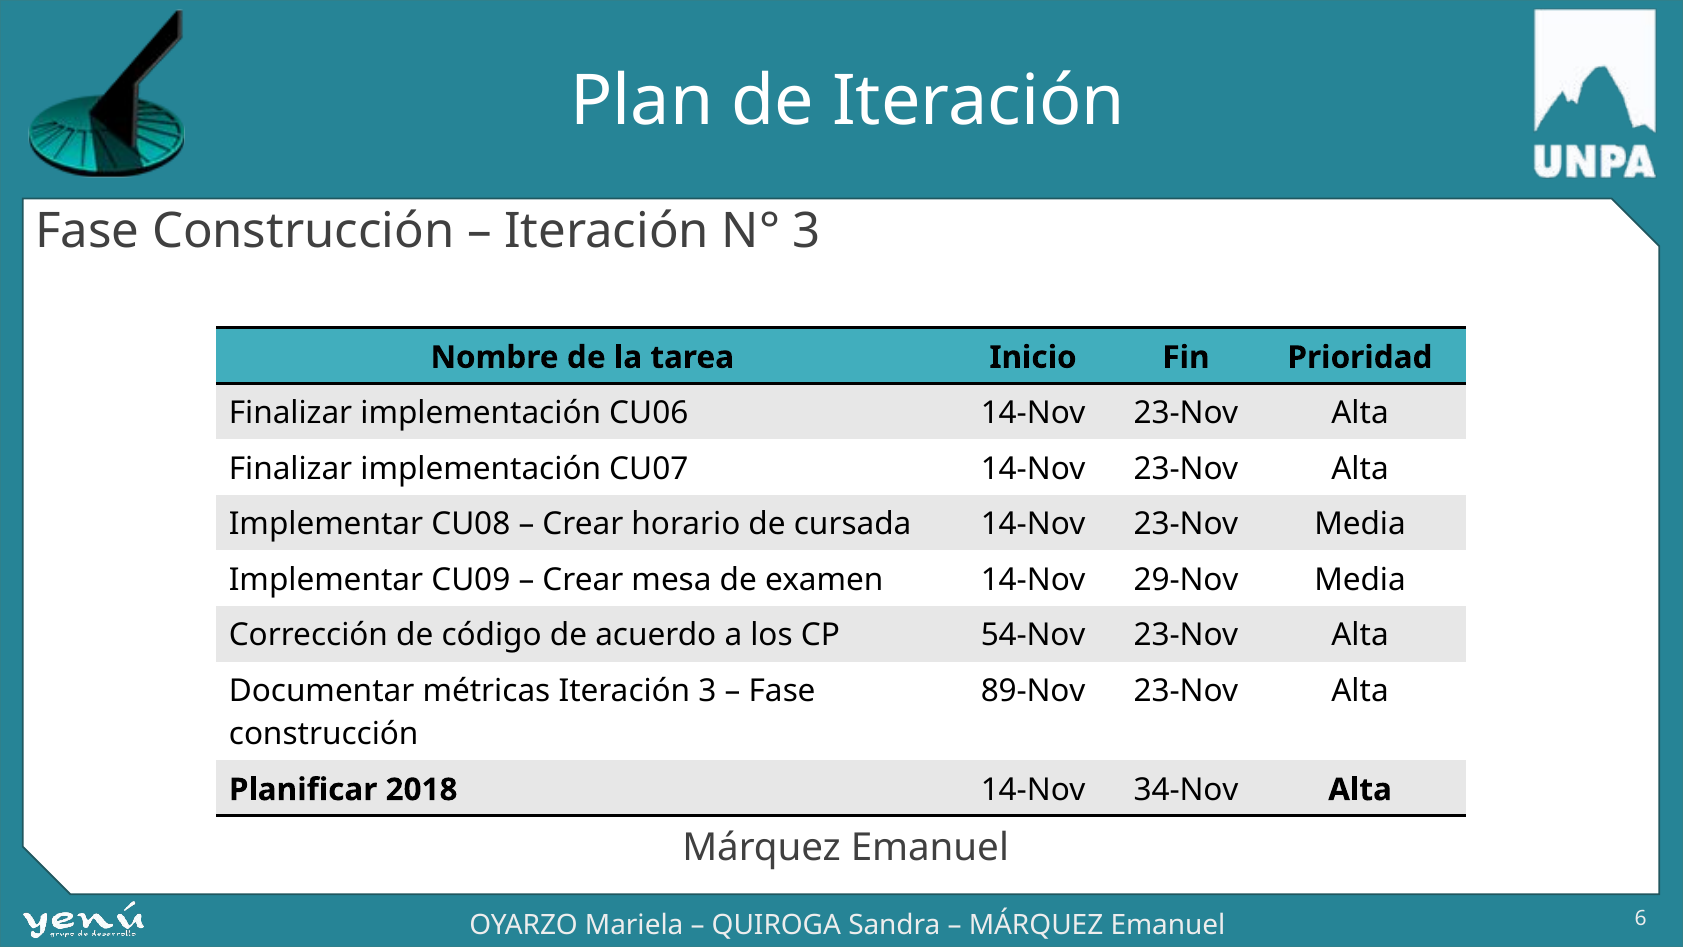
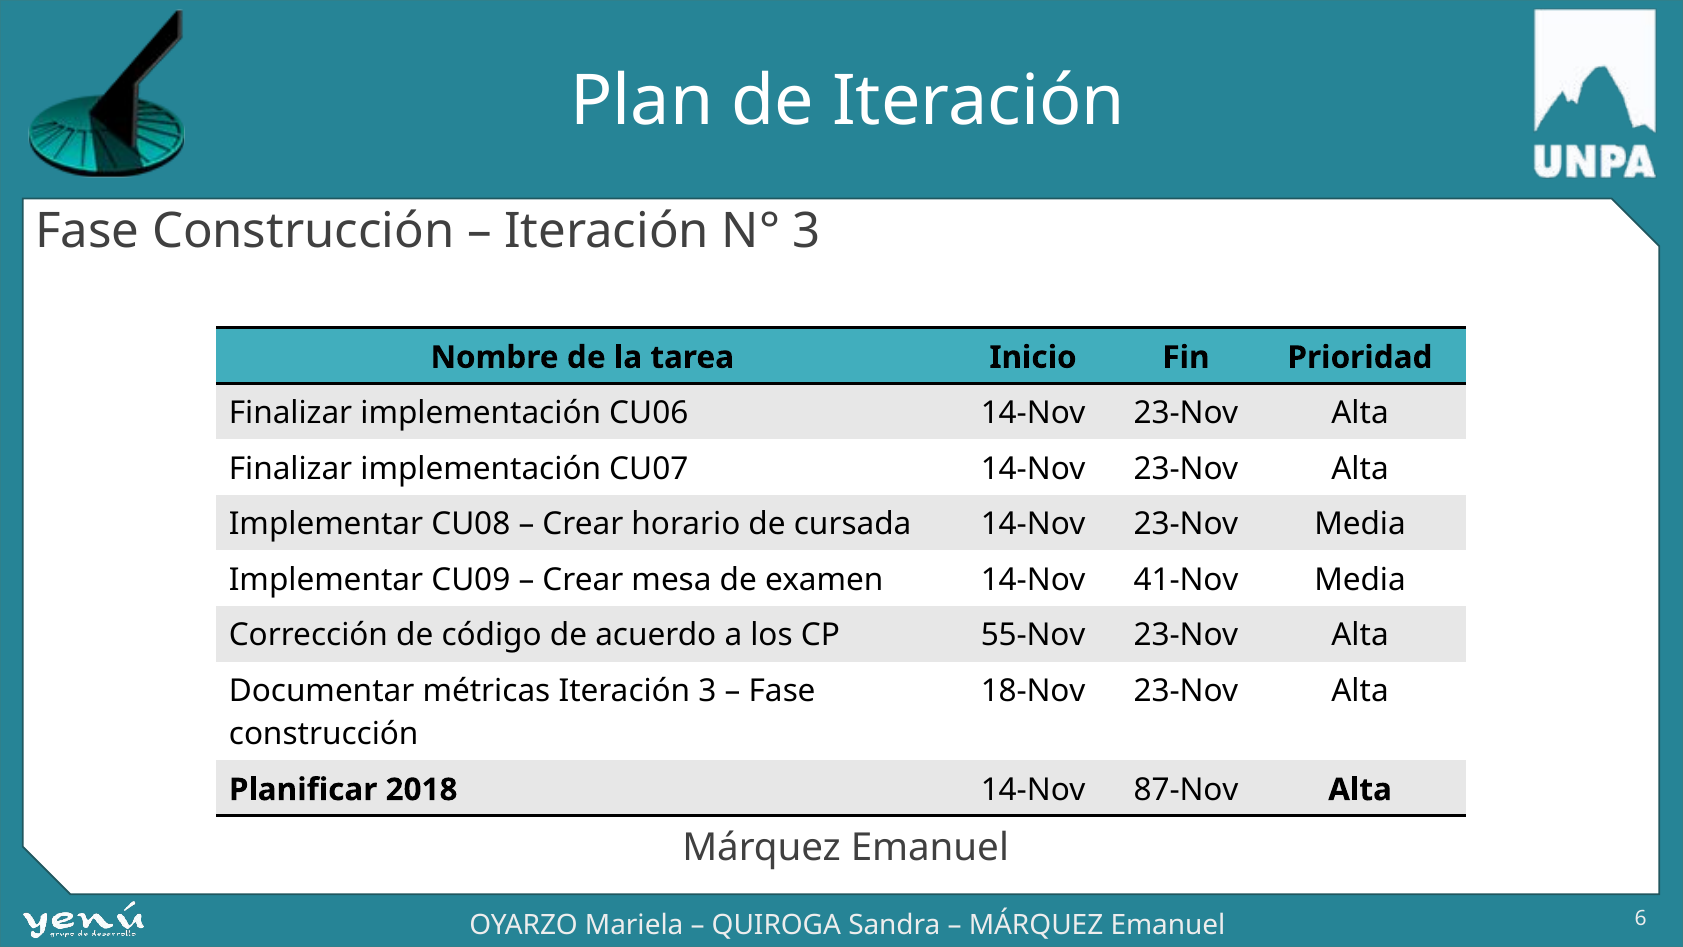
29-Nov: 29-Nov -> 41-Nov (1186, 580)
54-Nov: 54-Nov -> 55-Nov (1033, 635)
89-Nov: 89-Nov -> 18-Nov (1033, 691)
34-Nov: 34-Nov -> 87-Nov (1186, 790)
